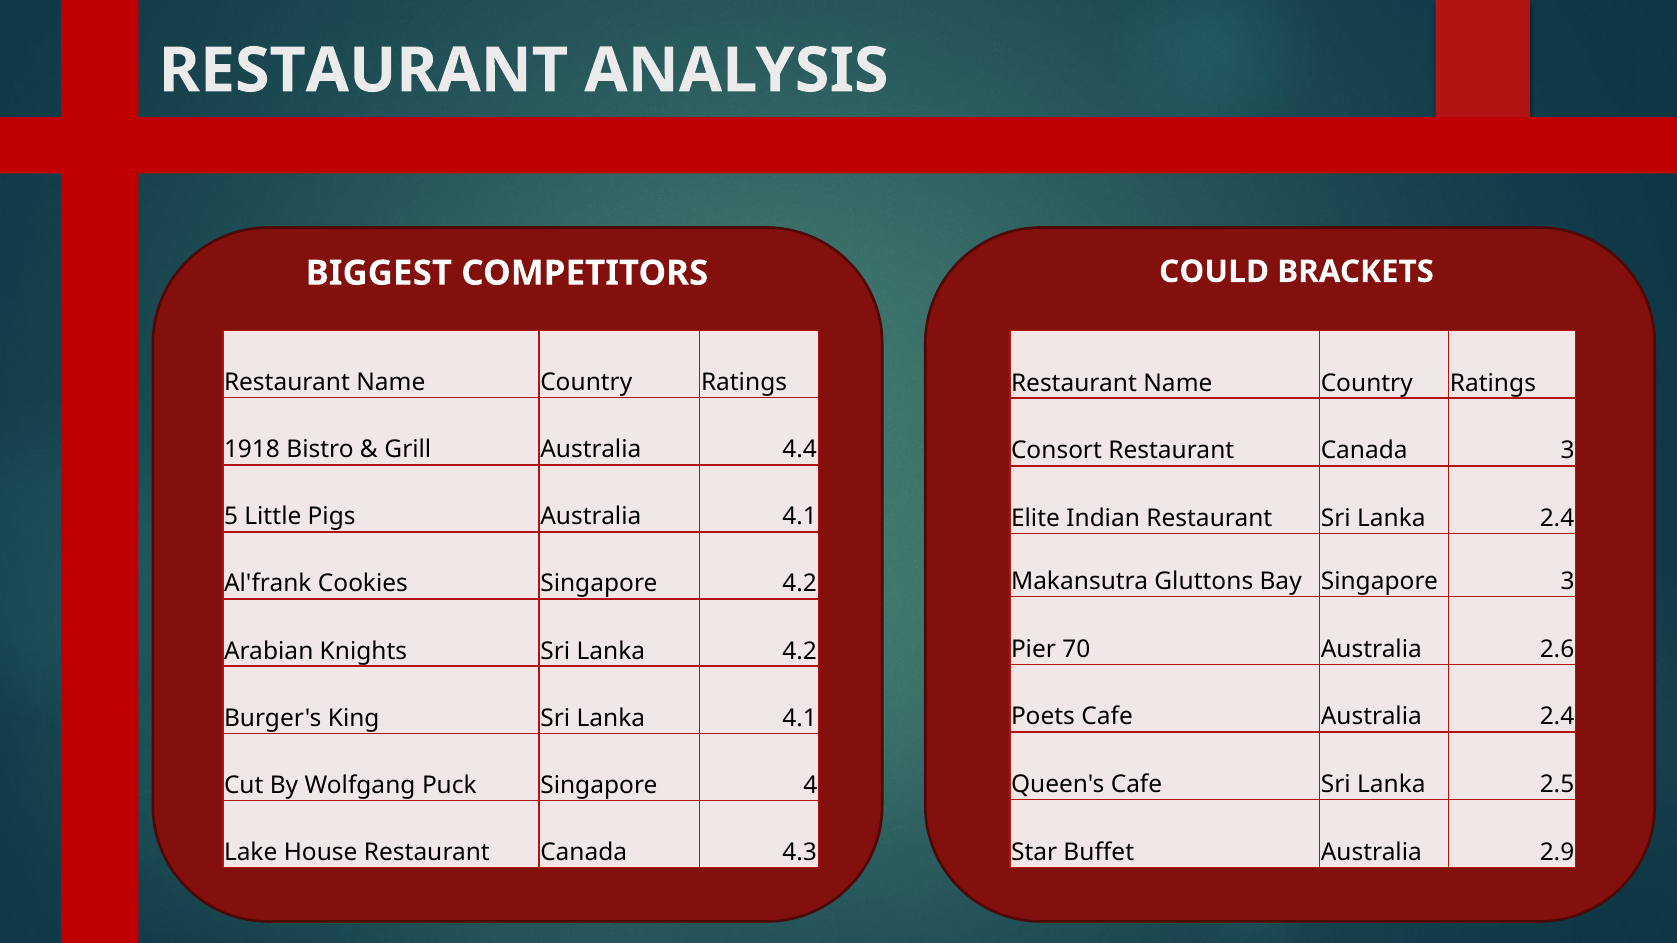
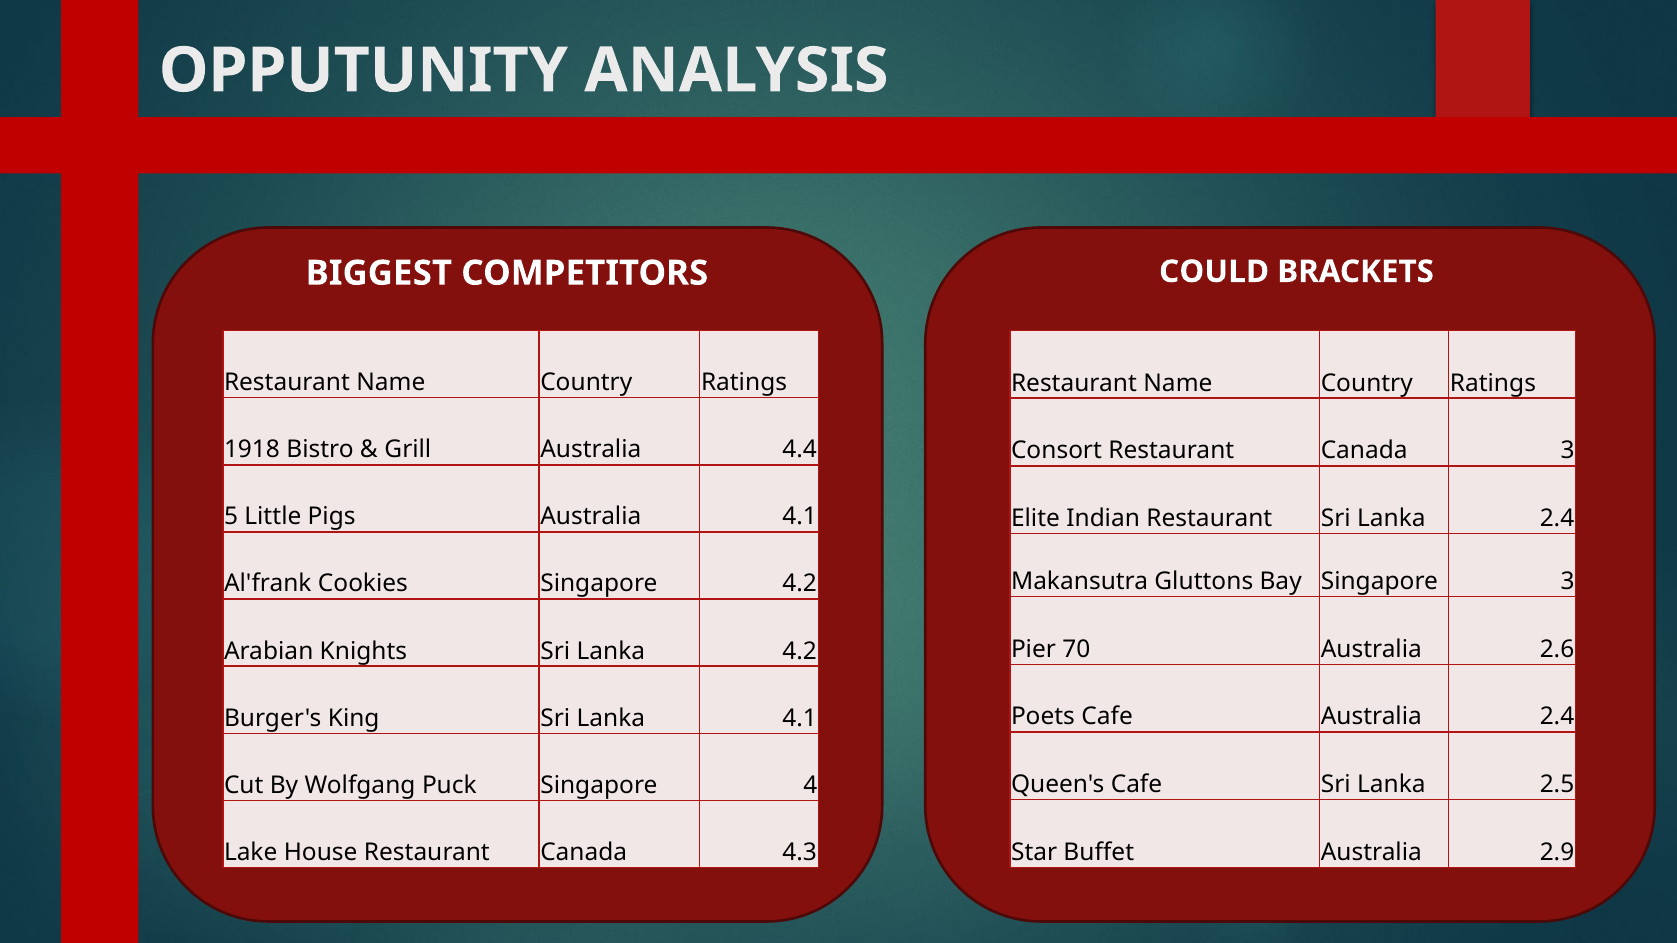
RESTAURANT: RESTAURANT -> OPPUTUNITY (363, 71)
